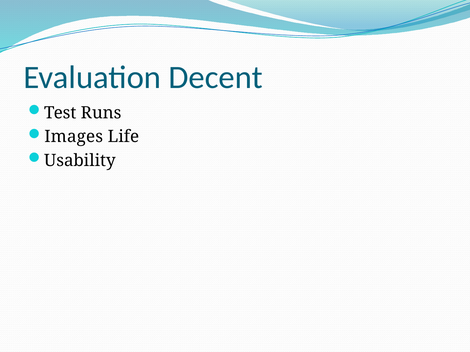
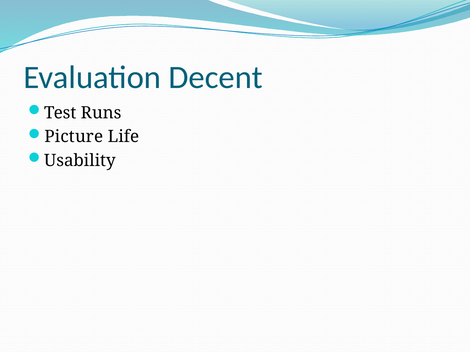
Images: Images -> Picture (74, 137)
